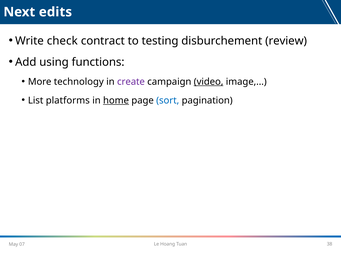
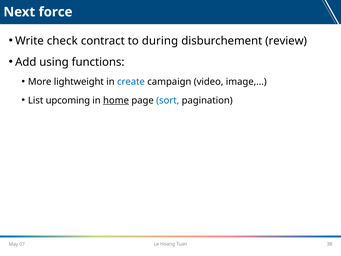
edits: edits -> force (56, 12)
testing: testing -> during (160, 41)
technology: technology -> lightweight (79, 82)
create colour: purple -> blue (131, 82)
video underline: present -> none (209, 82)
platforms: platforms -> upcoming (68, 100)
